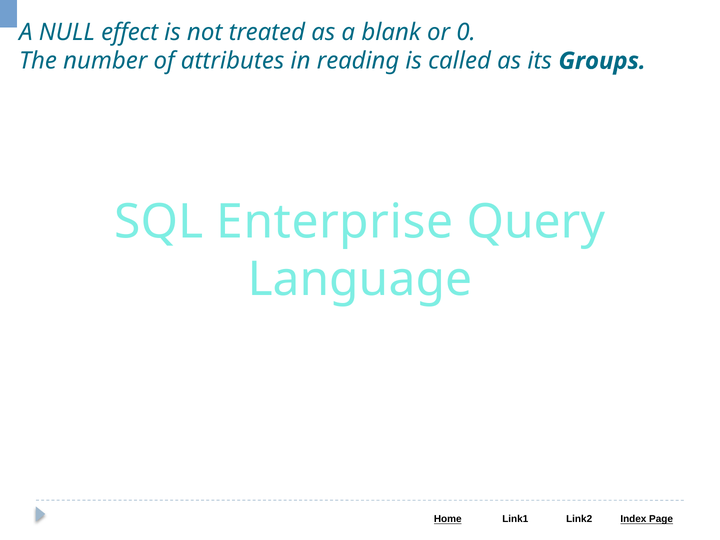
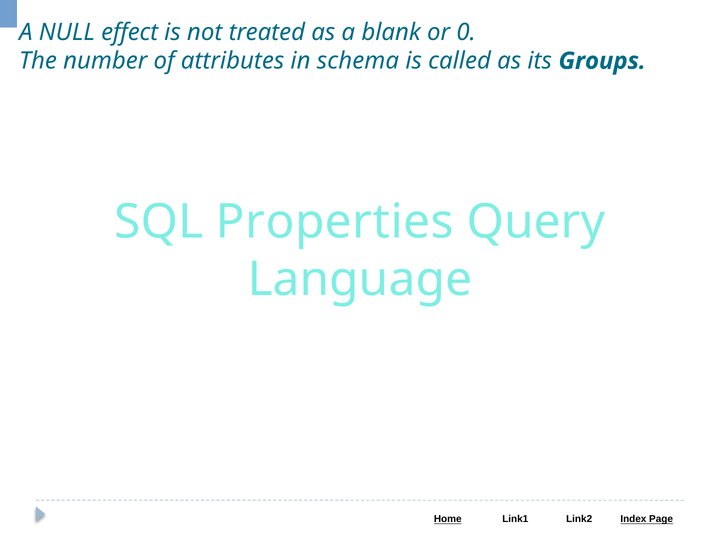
reading: reading -> schema (358, 61)
Enterprise: Enterprise -> Properties (335, 222)
